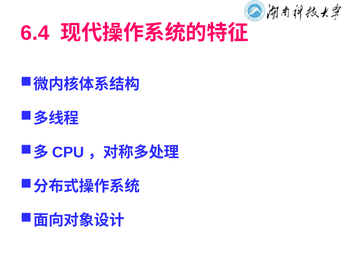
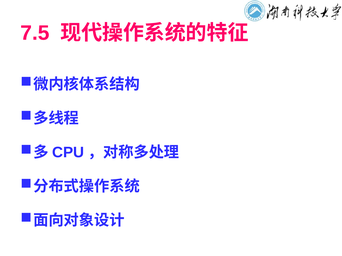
6.4: 6.4 -> 7.5 (35, 33)
